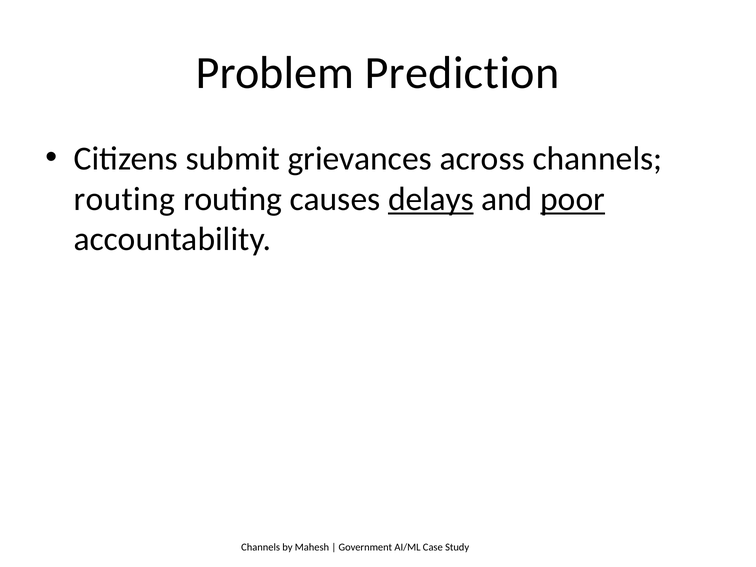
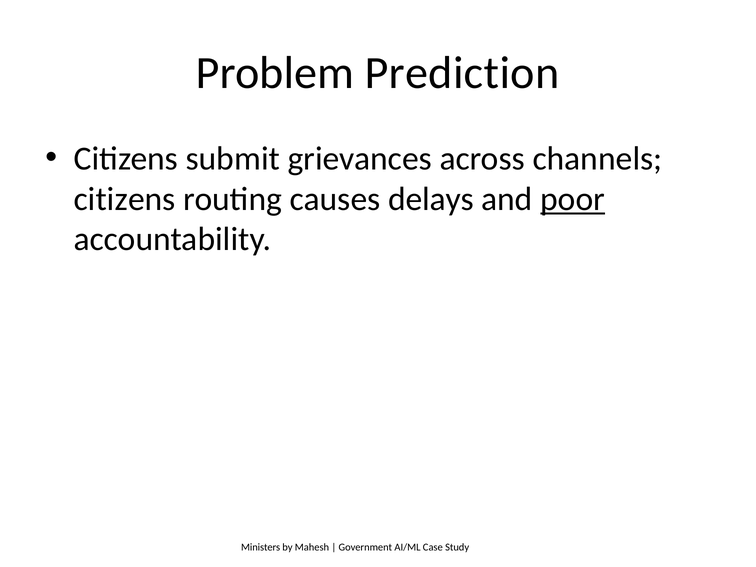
routing: routing -> citizens (125, 199)
delays underline: present -> none (431, 199)
Channels: Channels -> Ministers (261, 547)
